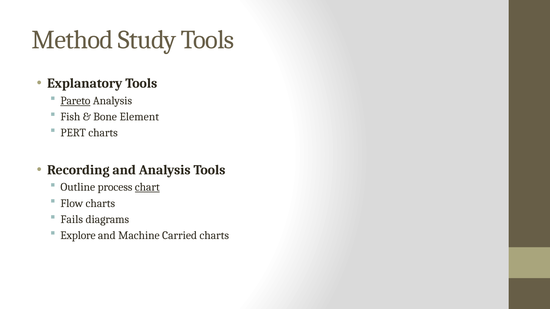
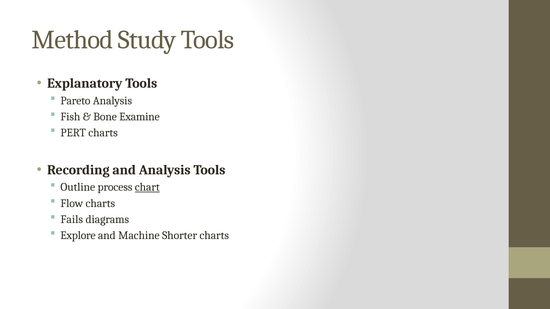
Pareto underline: present -> none (75, 101)
Element: Element -> Examine (139, 117)
Carried: Carried -> Shorter (180, 236)
